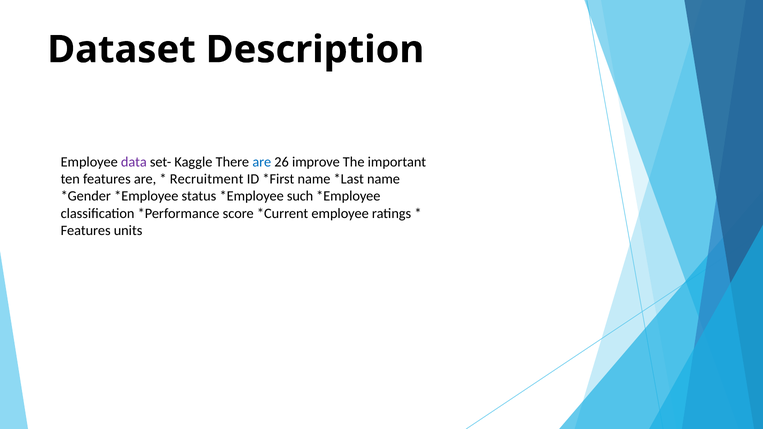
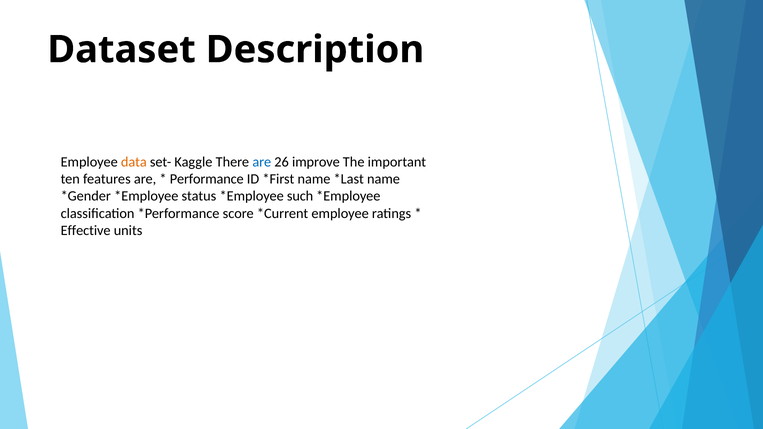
data colour: purple -> orange (134, 162)
Recruitment: Recruitment -> Performance (207, 179)
Features: Features -> Effective (86, 231)
